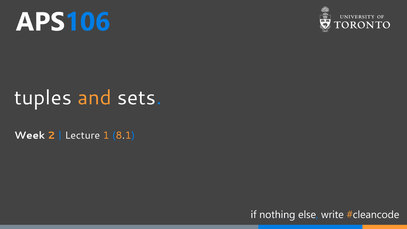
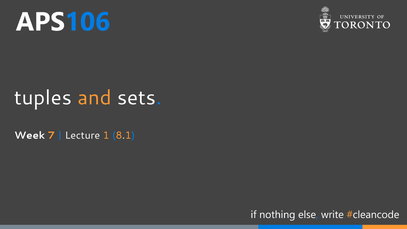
2: 2 -> 7 (51, 135)
